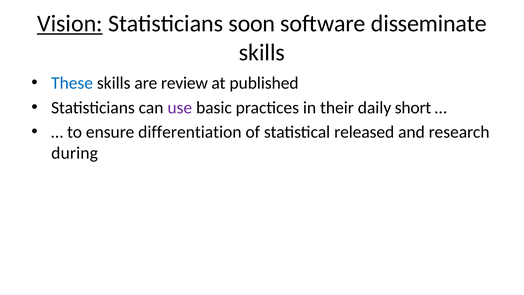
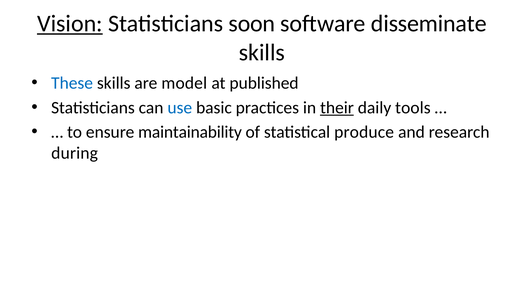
review: review -> model (184, 83)
use colour: purple -> blue (180, 108)
their underline: none -> present (337, 108)
short: short -> tools (413, 108)
differentiation: differentiation -> maintainability (190, 132)
released: released -> produce (364, 132)
